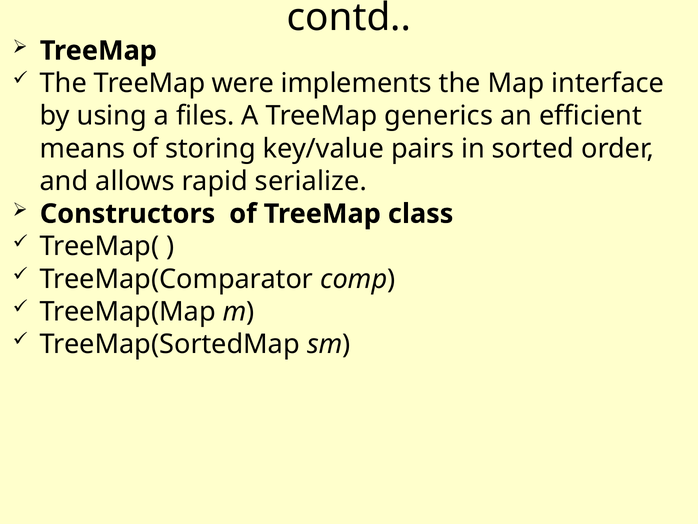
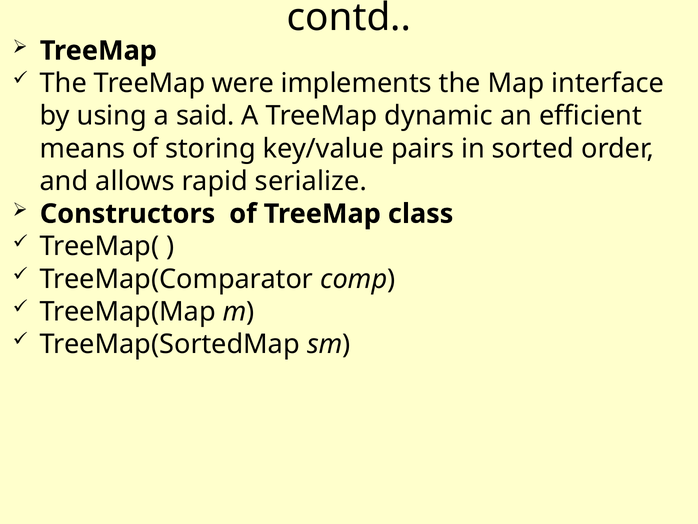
files: files -> said (205, 116)
generics: generics -> dynamic (439, 116)
